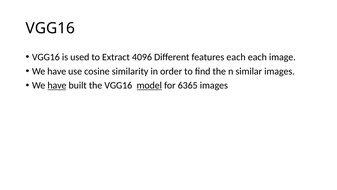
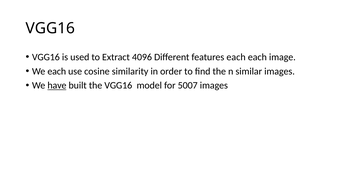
have: have -> each (57, 71)
model underline: present -> none (149, 85)
6365: 6365 -> 5007 (188, 85)
